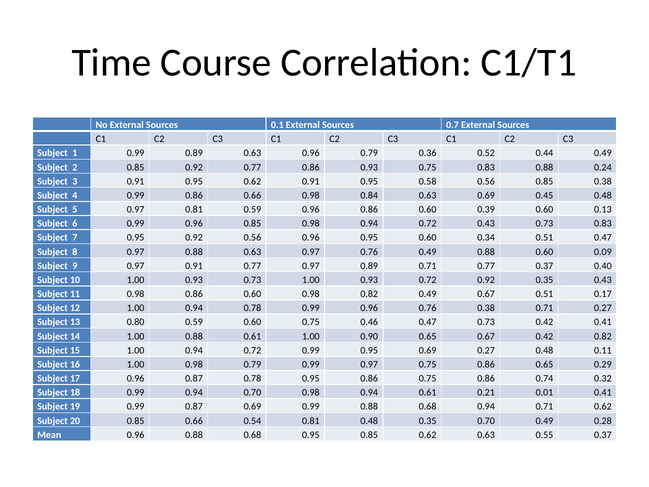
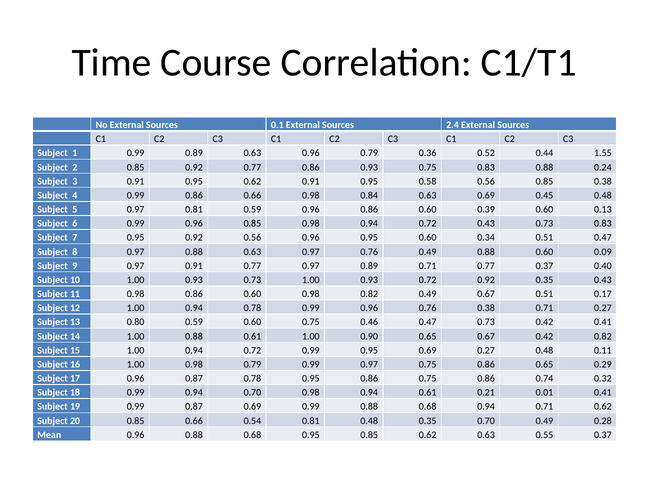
0.7: 0.7 -> 2.4 (453, 125)
0.44 0.49: 0.49 -> 1.55 (603, 153)
